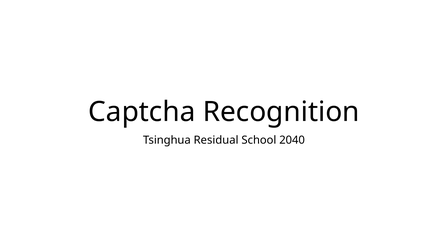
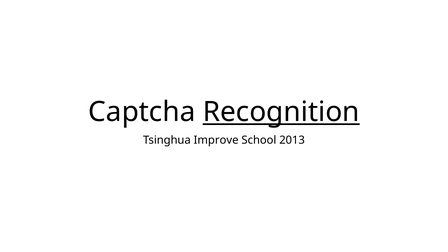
Recognition underline: none -> present (281, 112)
Residual: Residual -> Improve (216, 140)
2040: 2040 -> 2013 (292, 140)
